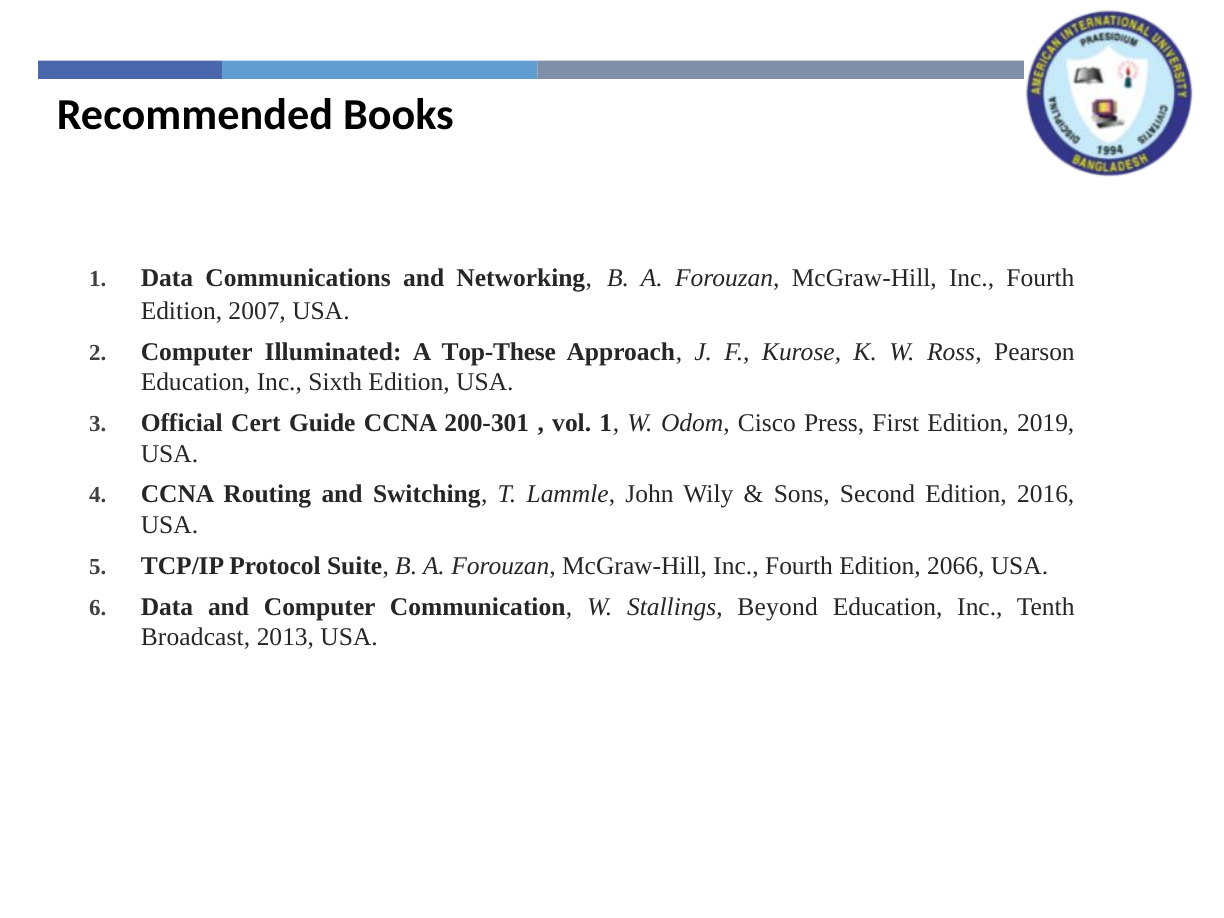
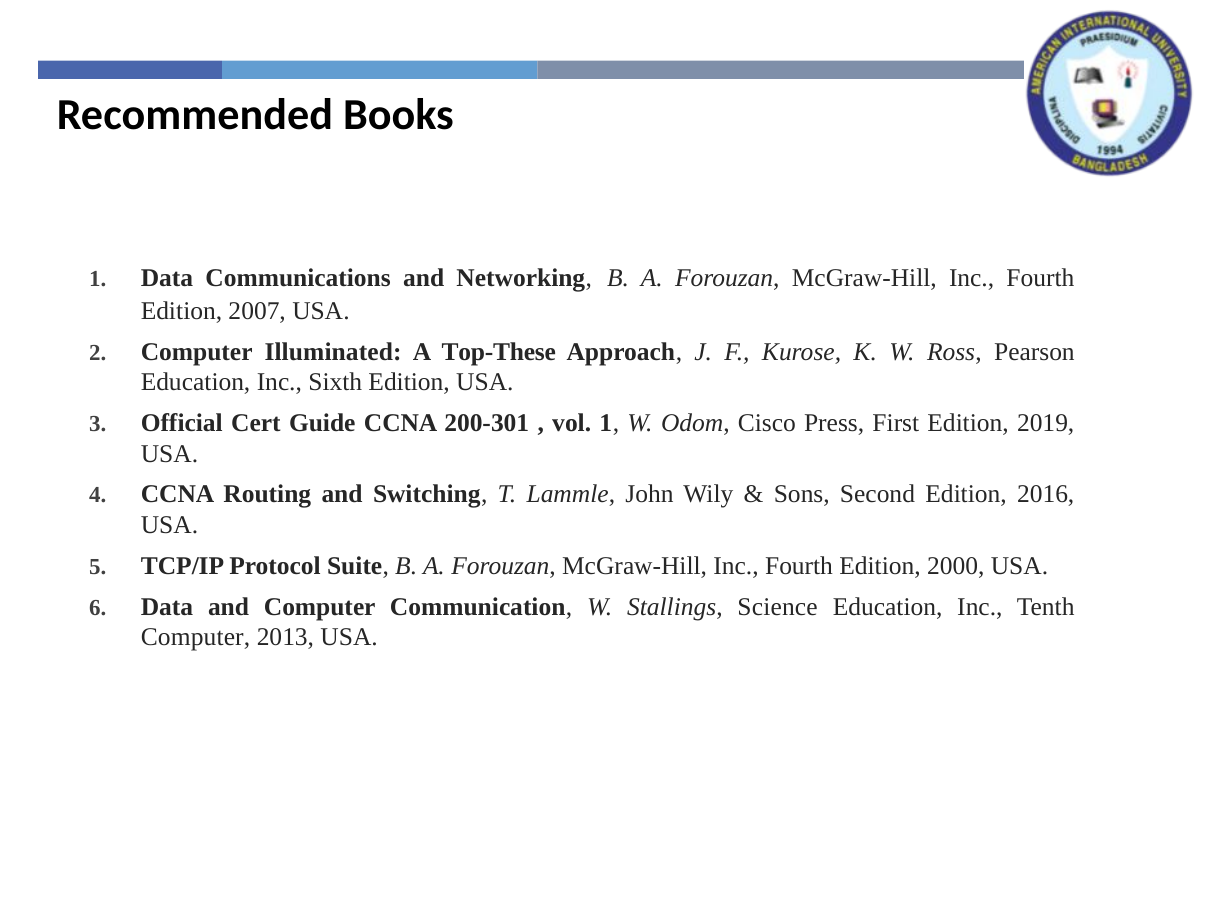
2066: 2066 -> 2000 (956, 566)
Beyond: Beyond -> Science (778, 607)
Broadcast: Broadcast -> Computer (196, 637)
